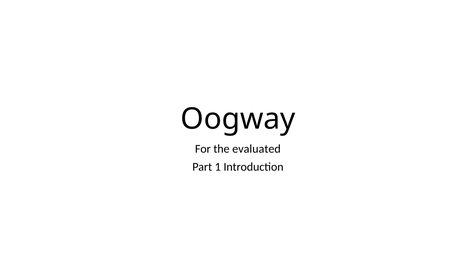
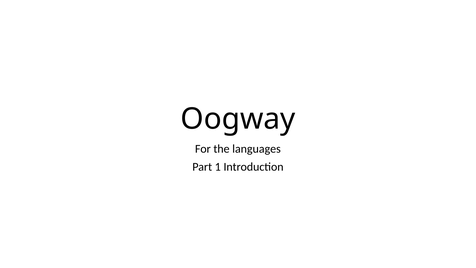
evaluated: evaluated -> languages (257, 149)
